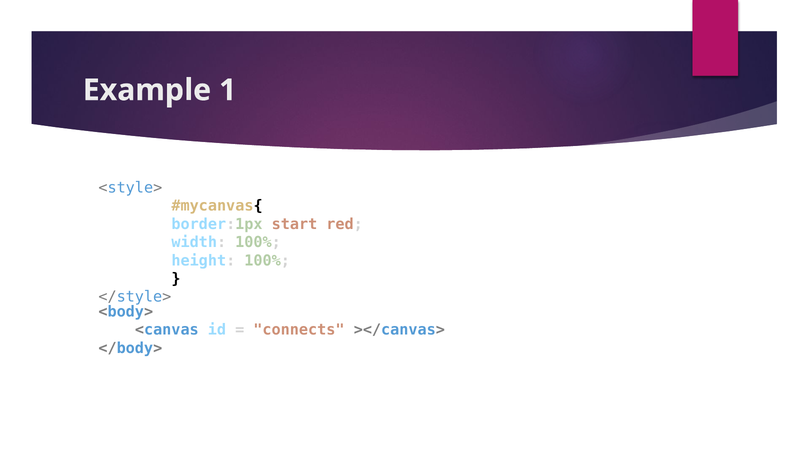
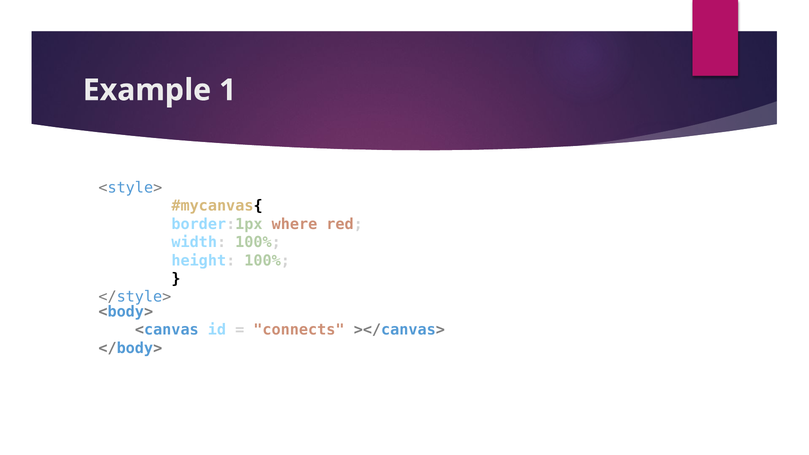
start: start -> where (294, 224)
